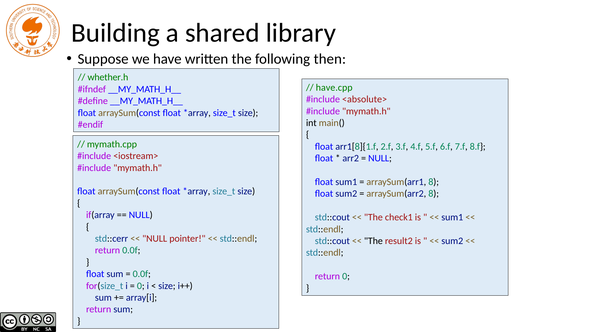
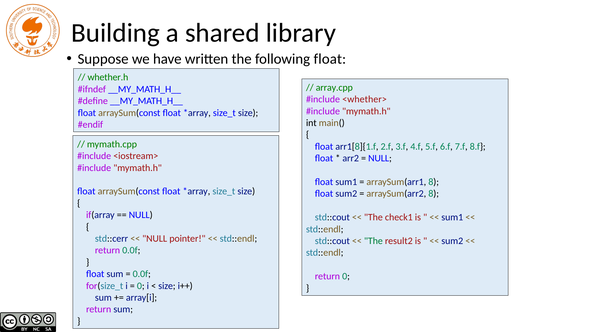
following then: then -> float (330, 59)
have.cpp: have.cpp -> array.cpp (334, 88)
<absolute>: <absolute> -> <whether> (365, 99)
The colour: black -> green (373, 241)
